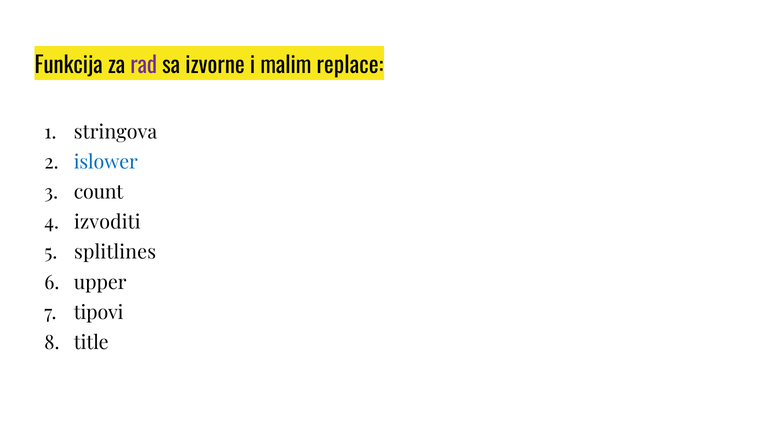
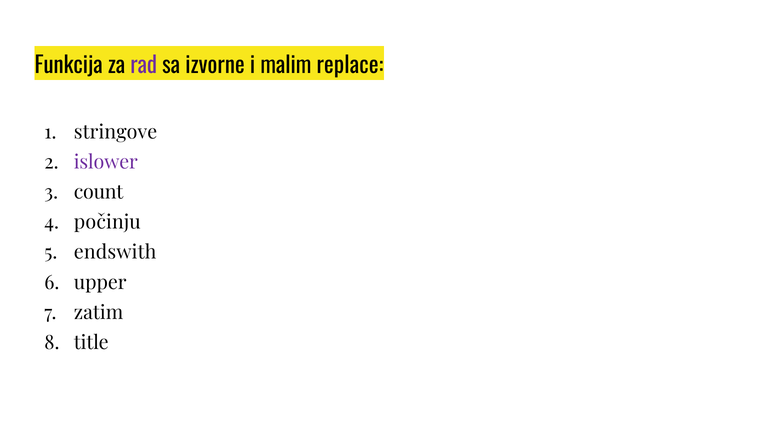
stringova: stringova -> stringove (115, 132)
islower colour: blue -> purple (106, 162)
izvoditi: izvoditi -> počinju (107, 222)
splitlines: splitlines -> endswith (115, 253)
tipovi: tipovi -> zatim (98, 313)
